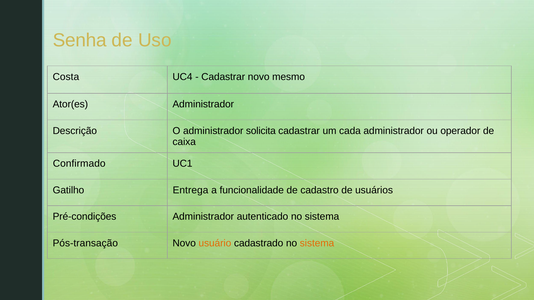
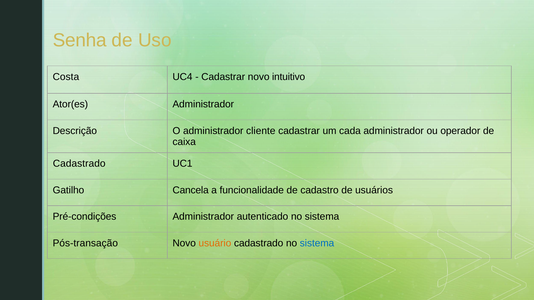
mesmo: mesmo -> intuitivo (289, 77)
solicita: solicita -> cliente (261, 131)
Confirmado: Confirmado -> Cadastrado (79, 164)
Entrega: Entrega -> Cancela (191, 190)
sistema colour: orange -> blue (317, 243)
